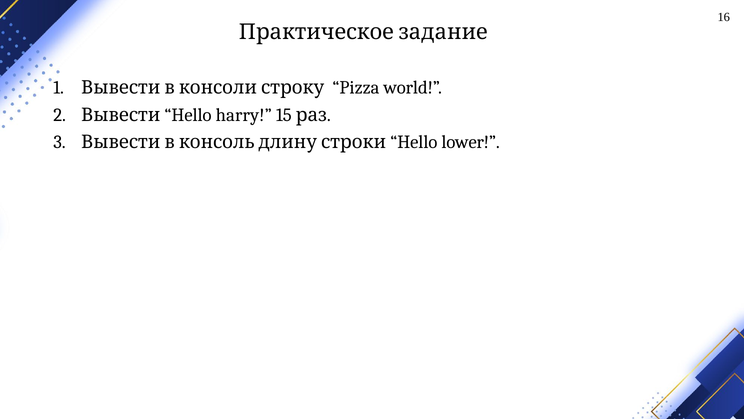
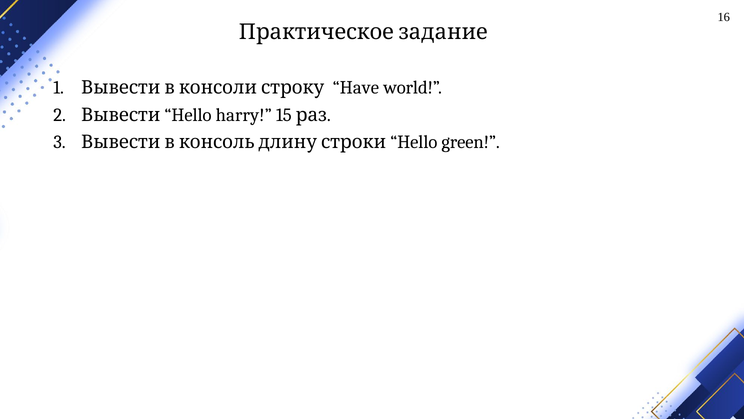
Pizza: Pizza -> Have (356, 88)
lower: lower -> green (471, 142)
